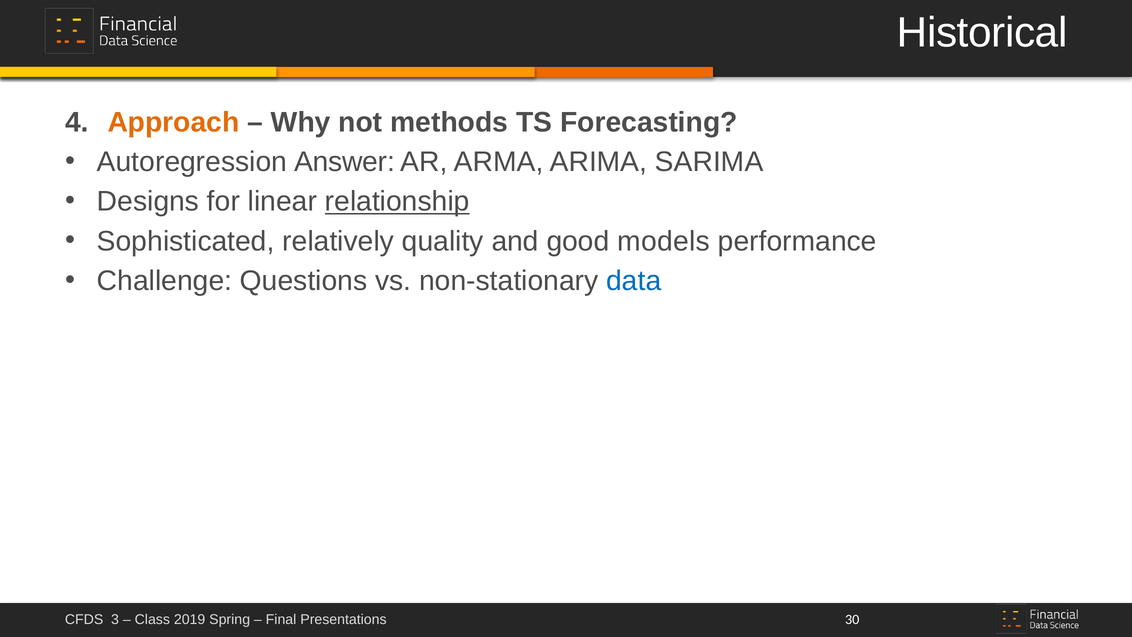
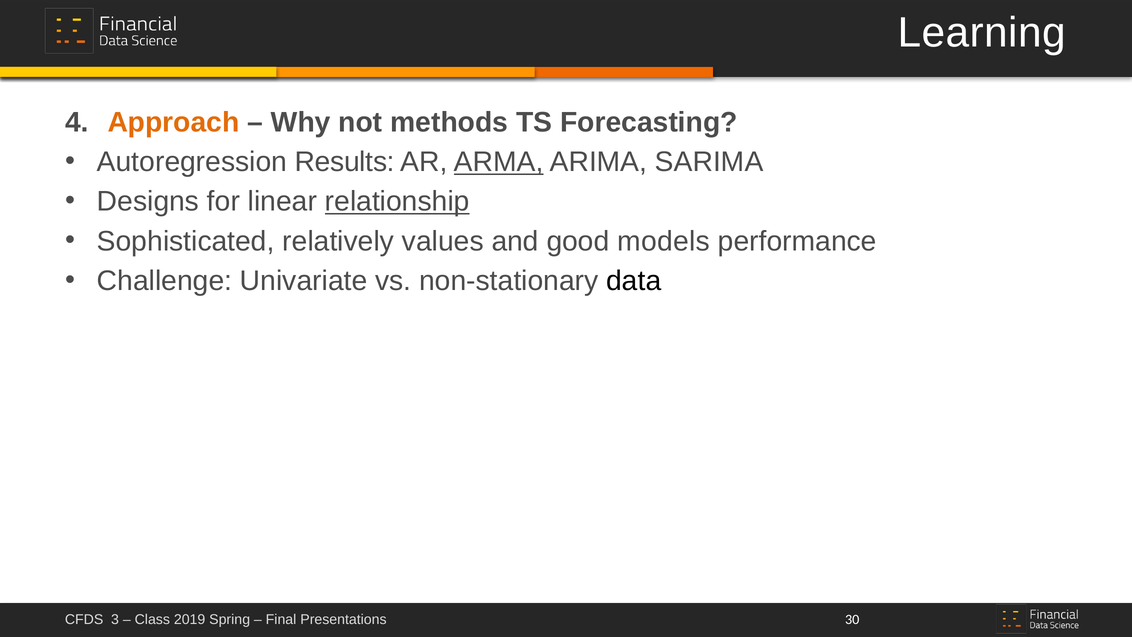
Historical: Historical -> Learning (982, 33)
Answer: Answer -> Results (345, 162)
ARMA underline: none -> present (499, 162)
quality: quality -> values (443, 241)
Questions: Questions -> Univariate (304, 281)
data colour: blue -> black (634, 281)
